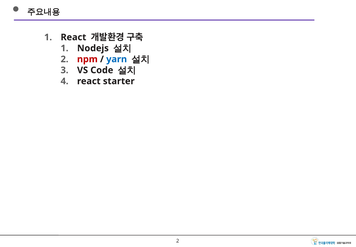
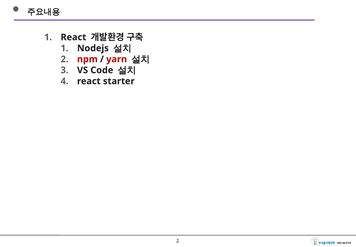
yarn colour: blue -> red (117, 59)
